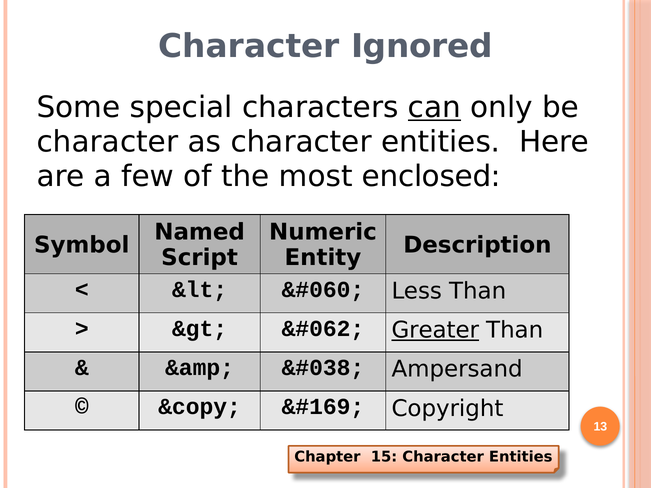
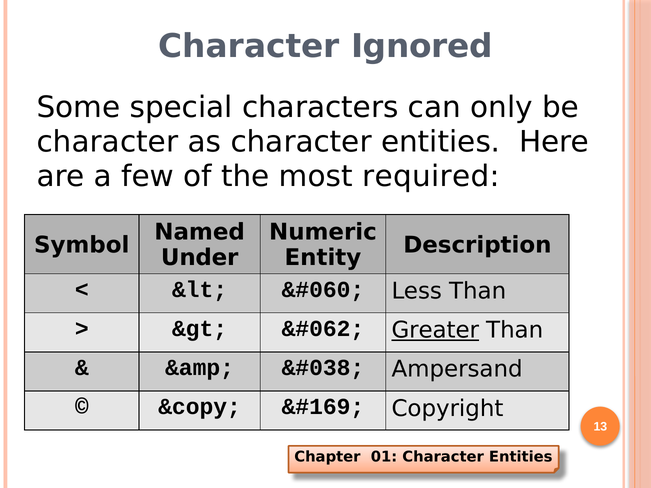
can underline: present -> none (434, 108)
enclosed: enclosed -> required (431, 176)
Script: Script -> Under (200, 258)
15: 15 -> 01 (384, 457)
